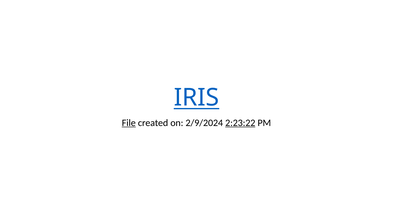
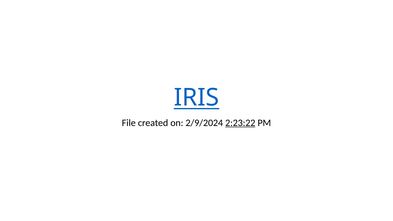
File underline: present -> none (129, 123)
